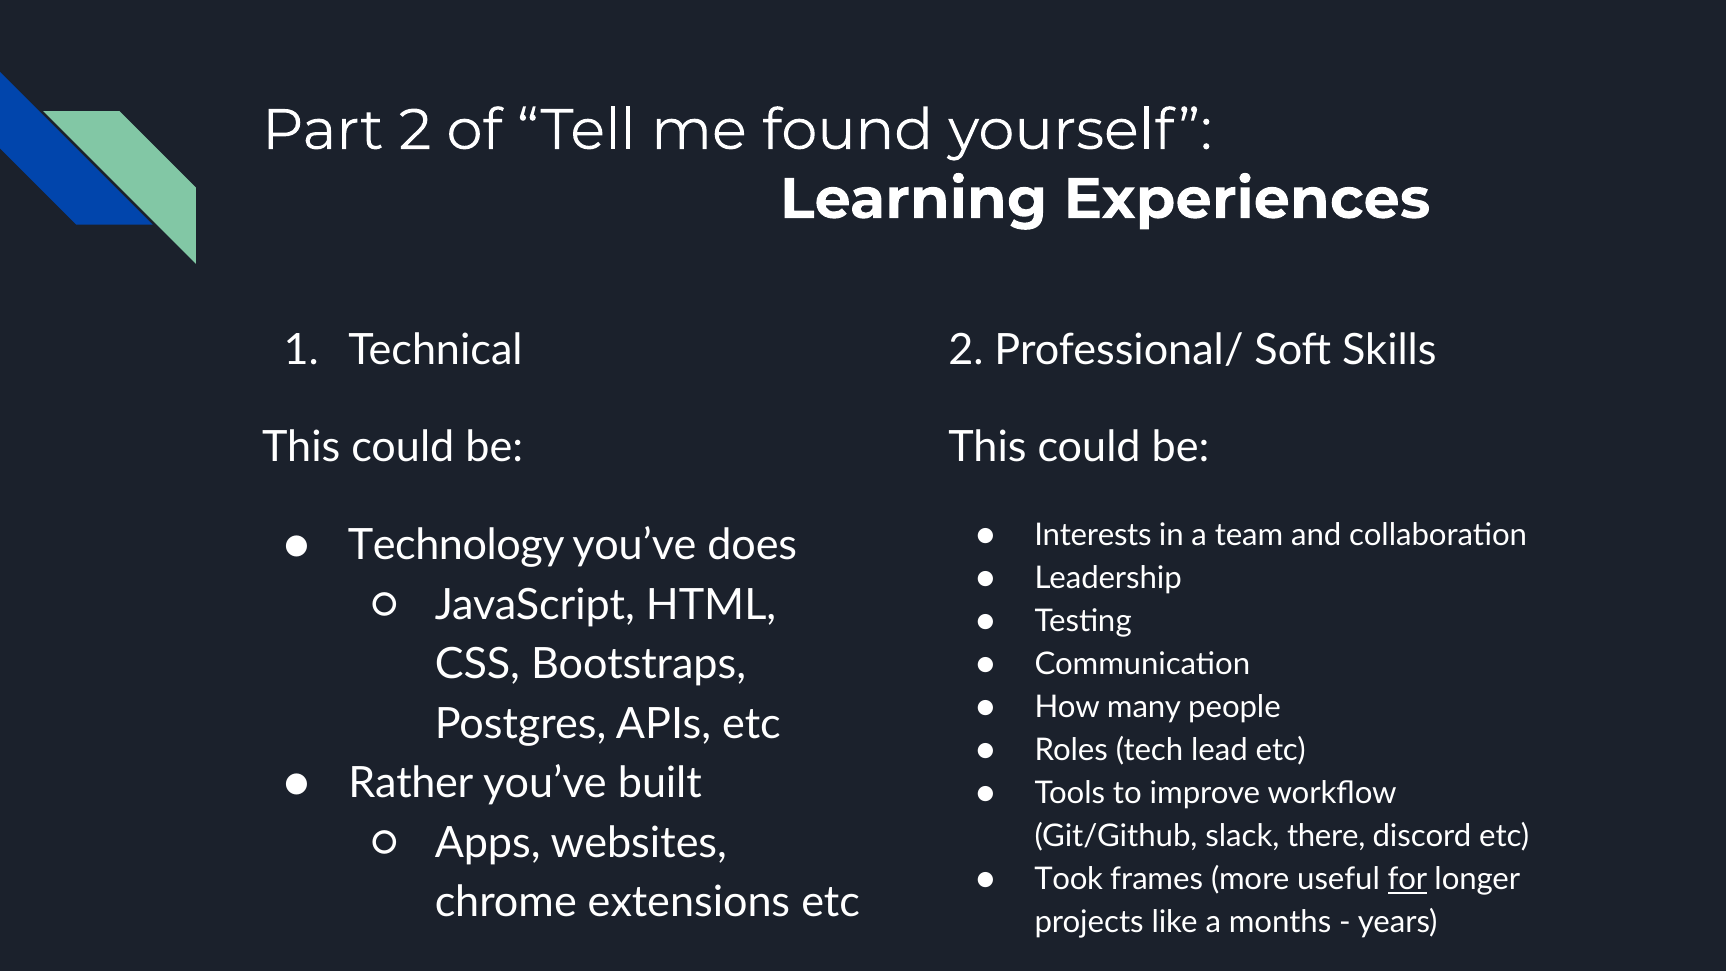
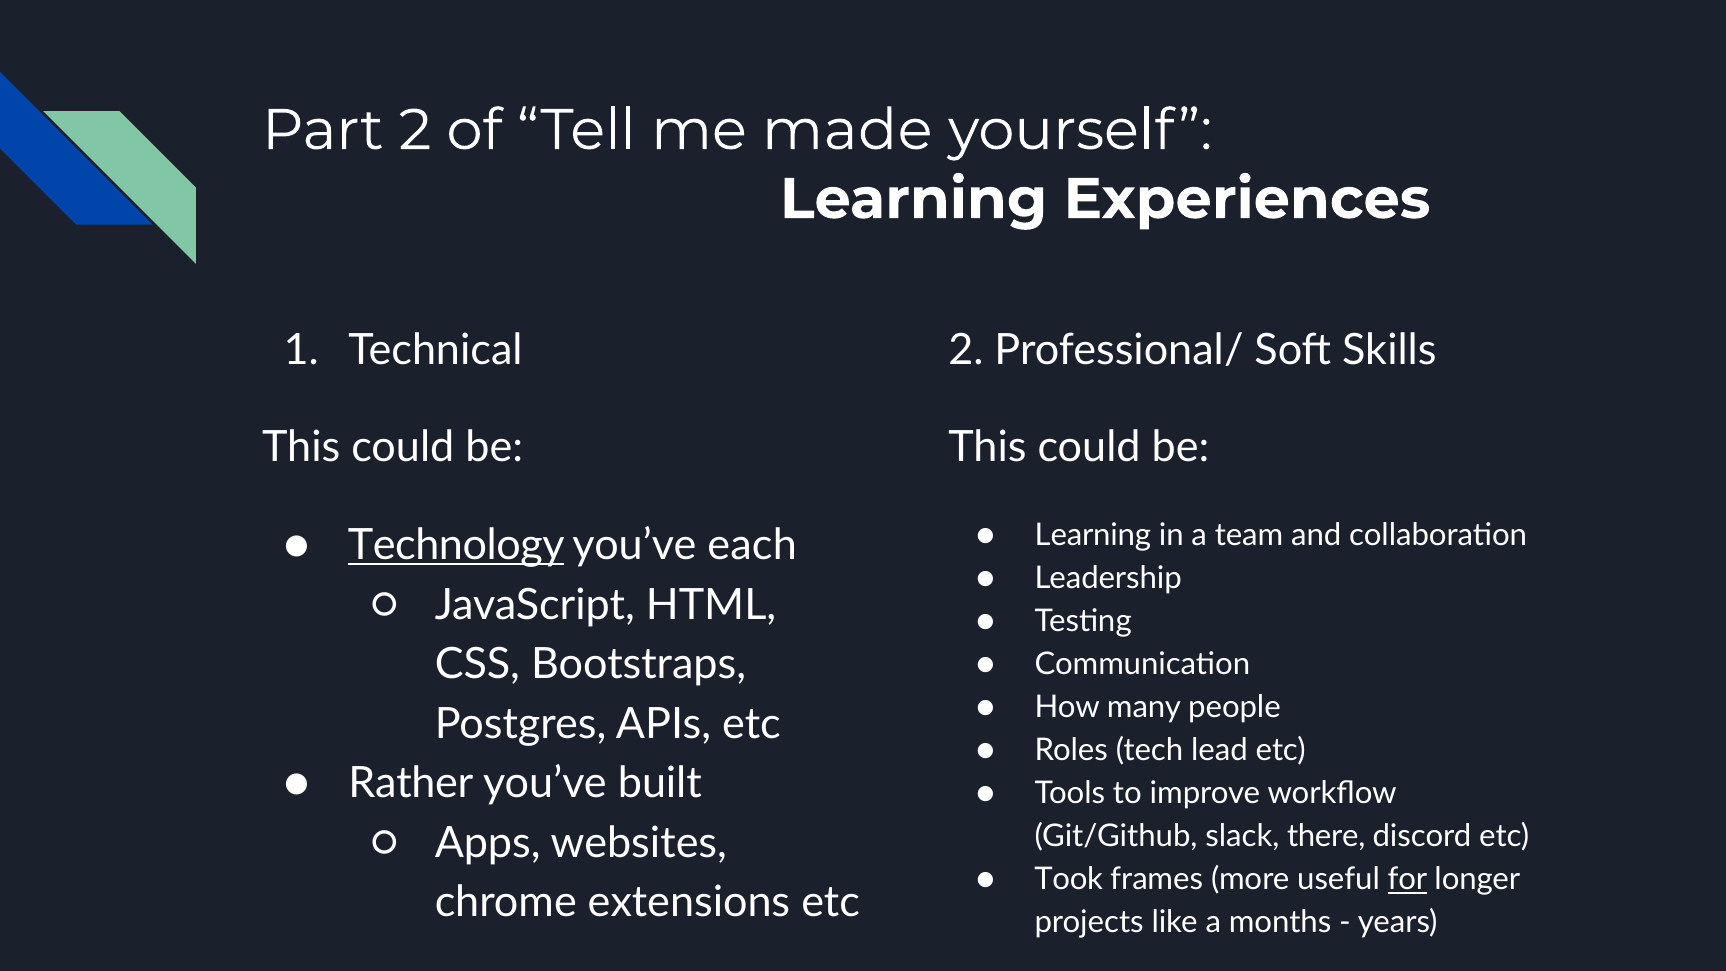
found: found -> made (847, 130)
Interests: Interests -> Learning (1093, 535)
Technology underline: none -> present (456, 545)
does: does -> each (752, 545)
